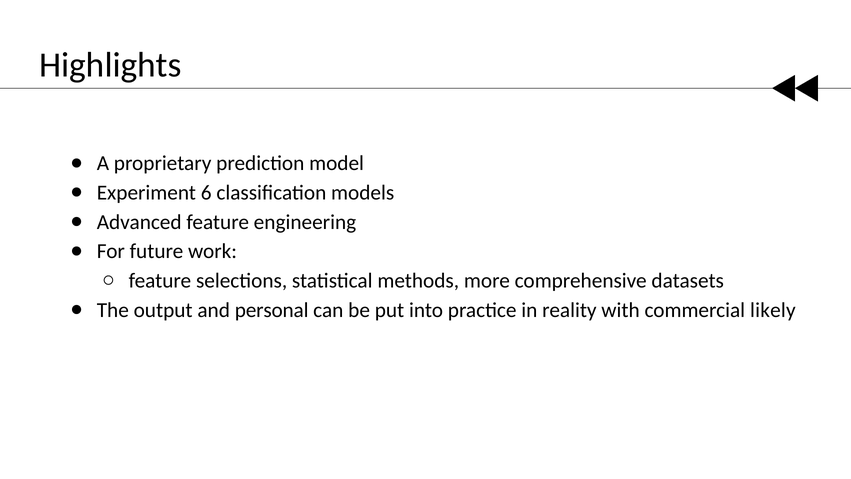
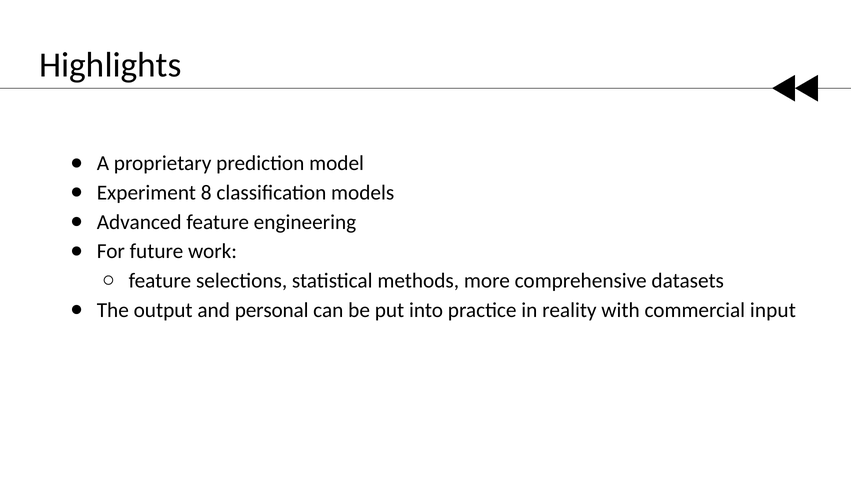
6: 6 -> 8 (206, 192)
likely: likely -> input (773, 310)
